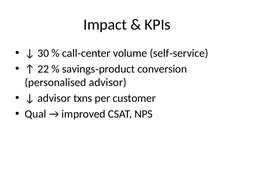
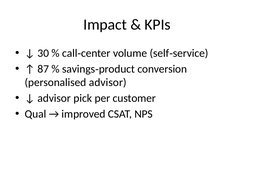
22: 22 -> 87 (43, 69)
txns: txns -> pick (83, 98)
